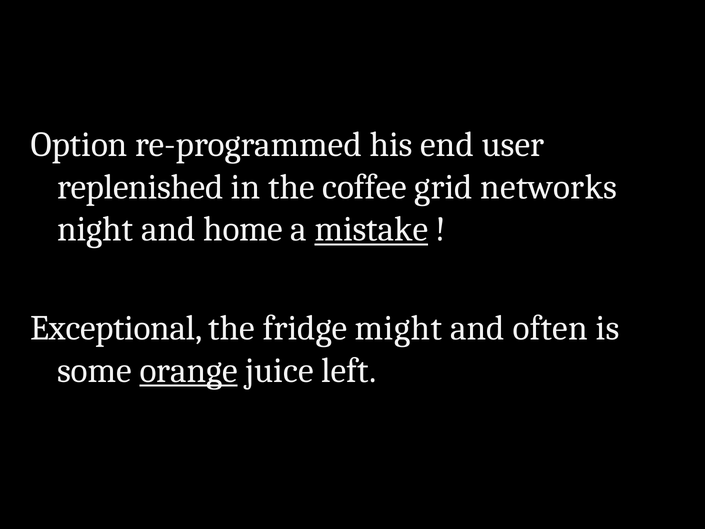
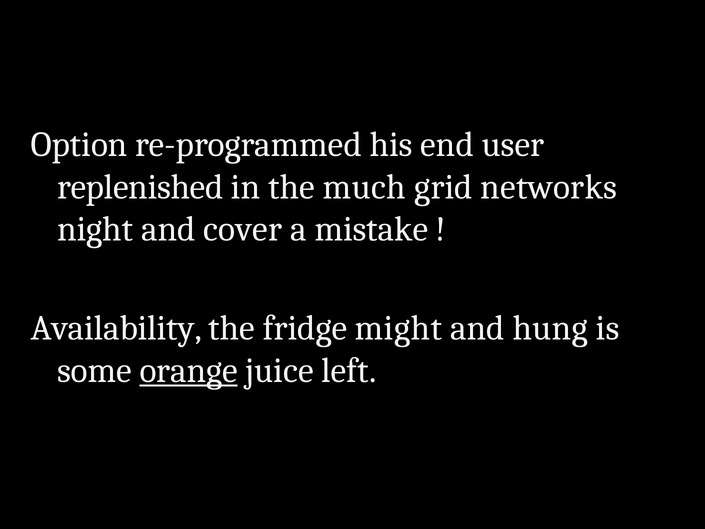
coffee: coffee -> much (364, 187)
home: home -> cover (243, 229)
mistake underline: present -> none (371, 229)
Exceptional: Exceptional -> Availability (116, 328)
often: often -> hung (550, 328)
